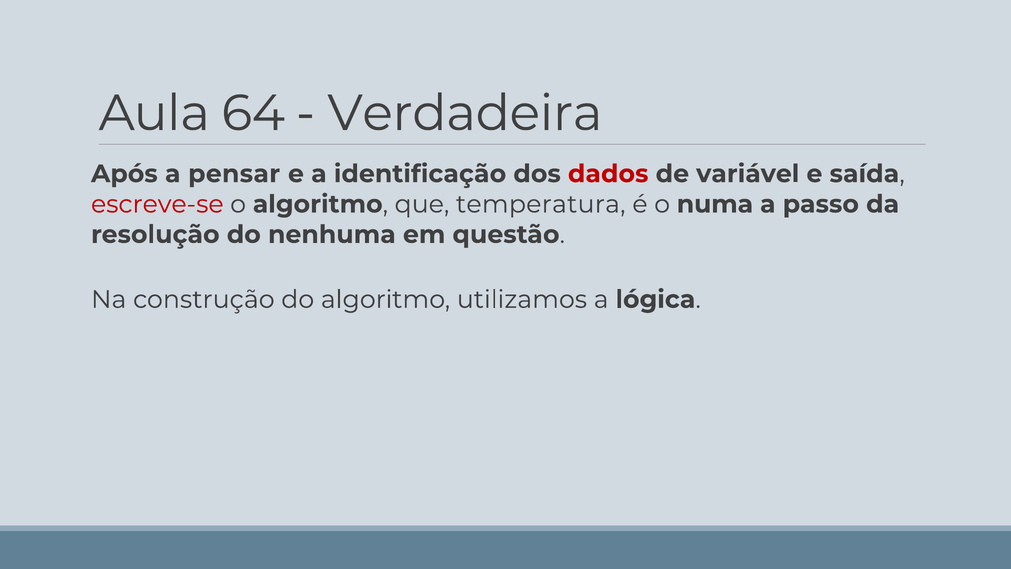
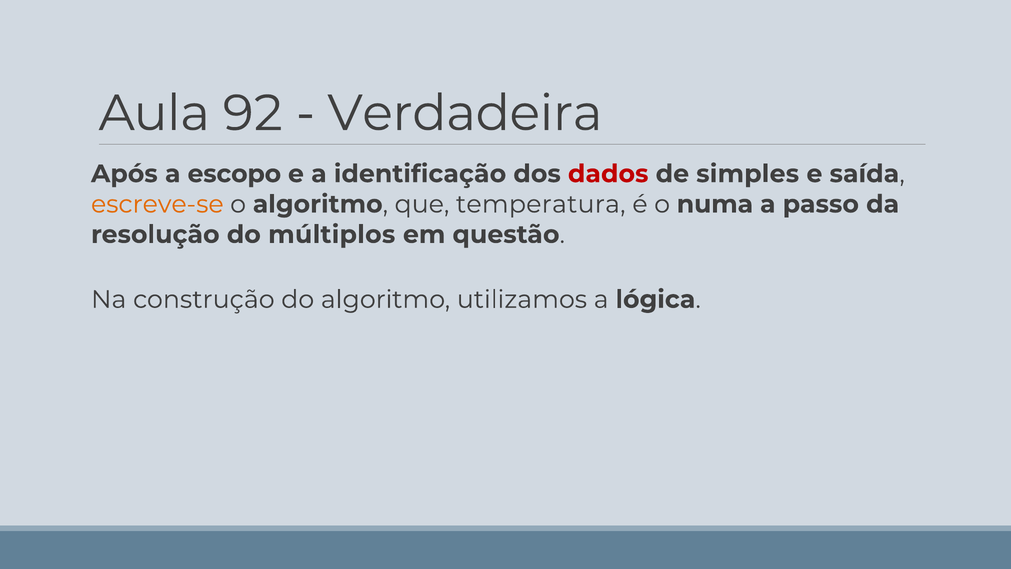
64: 64 -> 92 (253, 113)
pensar: pensar -> escopo (234, 174)
variável: variável -> simples (748, 174)
escreve-se colour: red -> orange (157, 204)
nenhuma: nenhuma -> múltiplos (332, 234)
